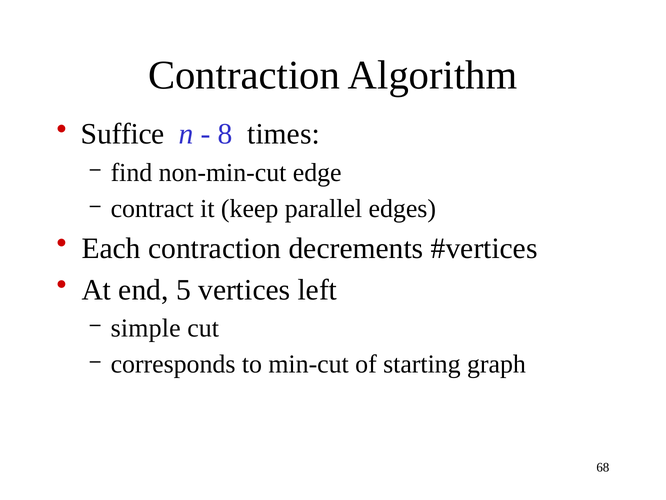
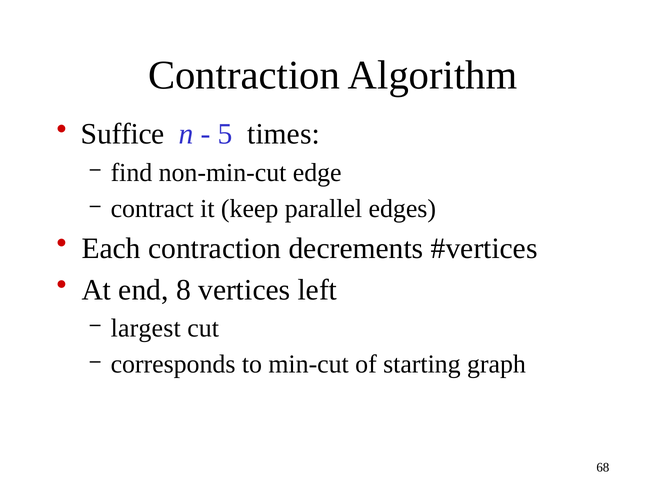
8: 8 -> 5 (225, 134)
5: 5 -> 8 (183, 290)
simple: simple -> largest (146, 328)
